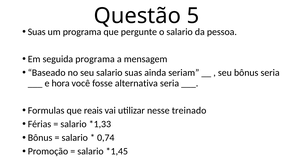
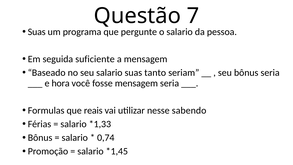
5: 5 -> 7 (193, 16)
seguida programa: programa -> suficiente (95, 59)
ainda: ainda -> tanto (155, 73)
fosse alternativa: alternativa -> mensagem (136, 83)
treinado: treinado -> sabendo (189, 110)
